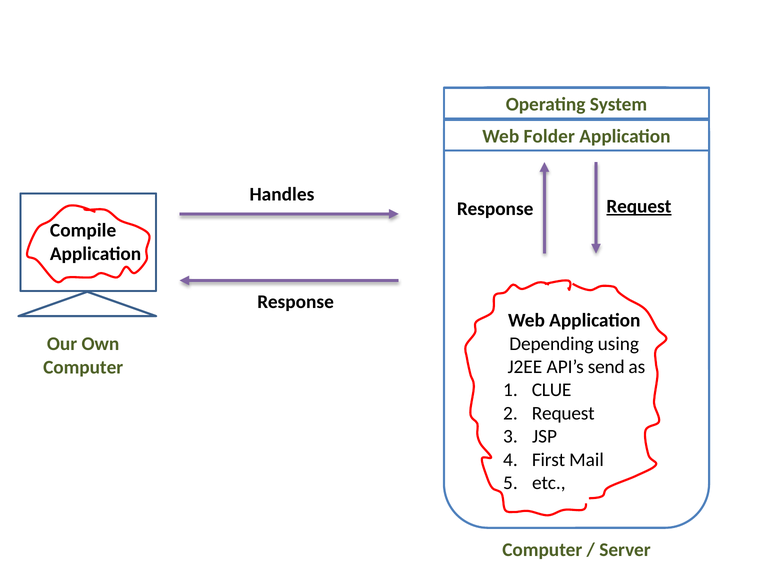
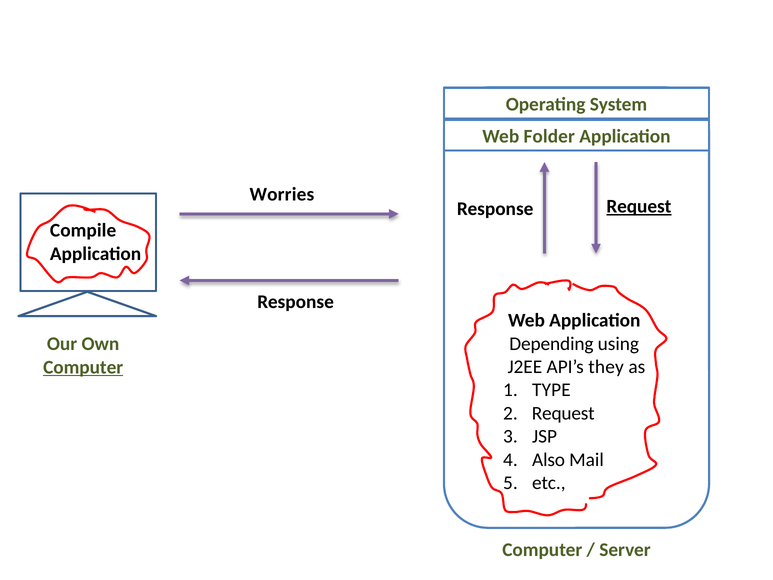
Handles: Handles -> Worries (282, 194)
send: send -> they (606, 367)
Computer underline: none -> present (83, 367)
CLUE: CLUE -> TYPE (551, 390)
First: First -> Also (549, 459)
